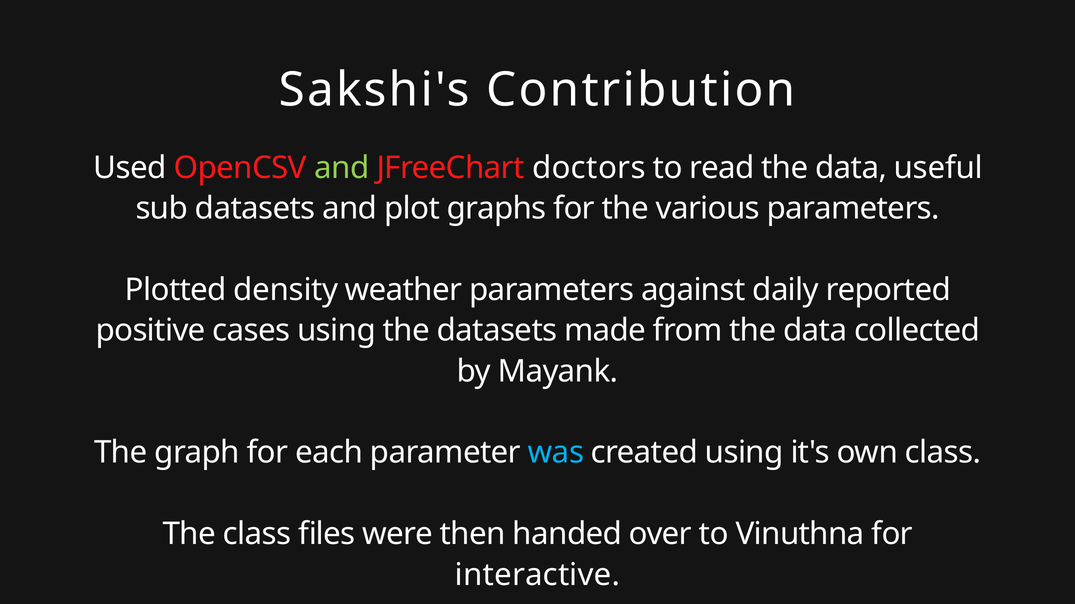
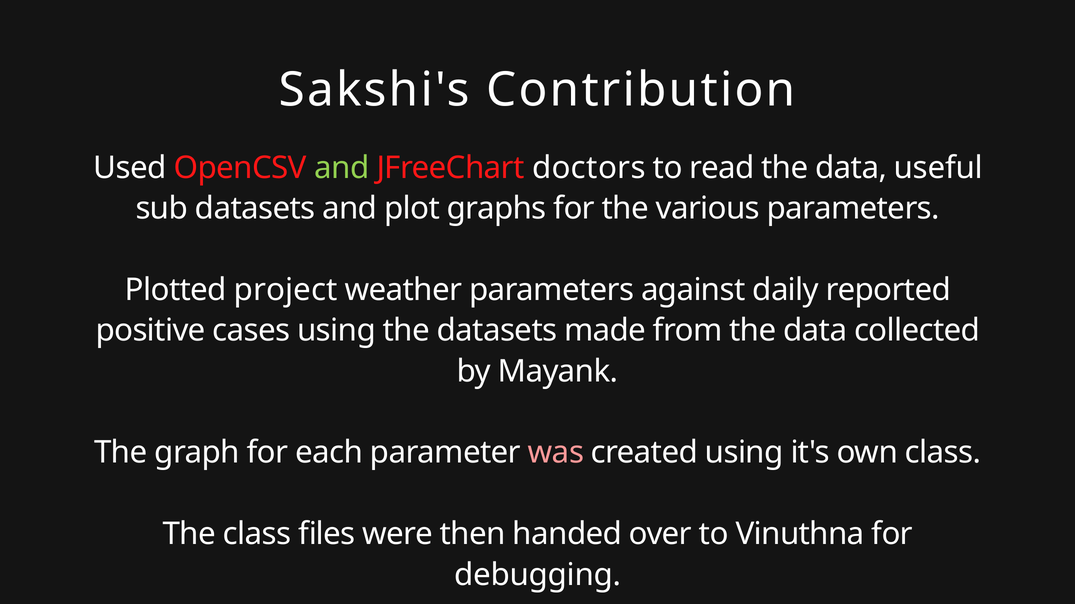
density: density -> project (286, 290)
was colour: light blue -> pink (556, 453)
interactive: interactive -> debugging (538, 575)
